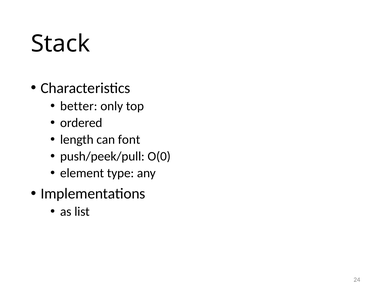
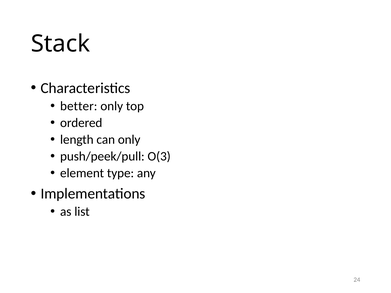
can font: font -> only (129, 140)
O(0: O(0 -> O(3 (159, 156)
